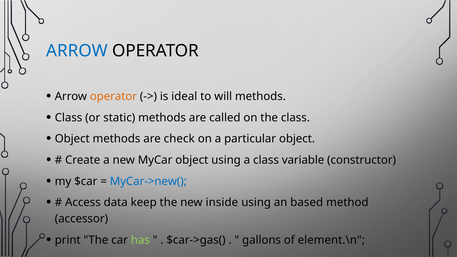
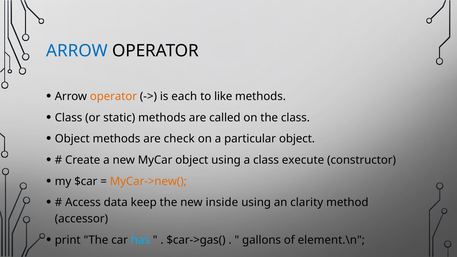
ideal: ideal -> each (184, 96)
will: will -> like (223, 96)
variable: variable -> execute (303, 160)
MyCar->new( colour: blue -> orange (148, 181)
based: based -> clarity (307, 202)
has colour: light green -> light blue (140, 240)
